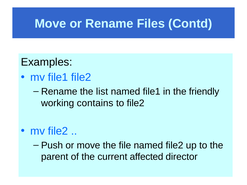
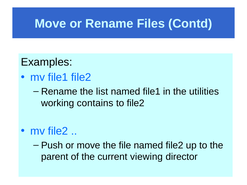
friendly: friendly -> utilities (204, 92)
affected: affected -> viewing (146, 157)
